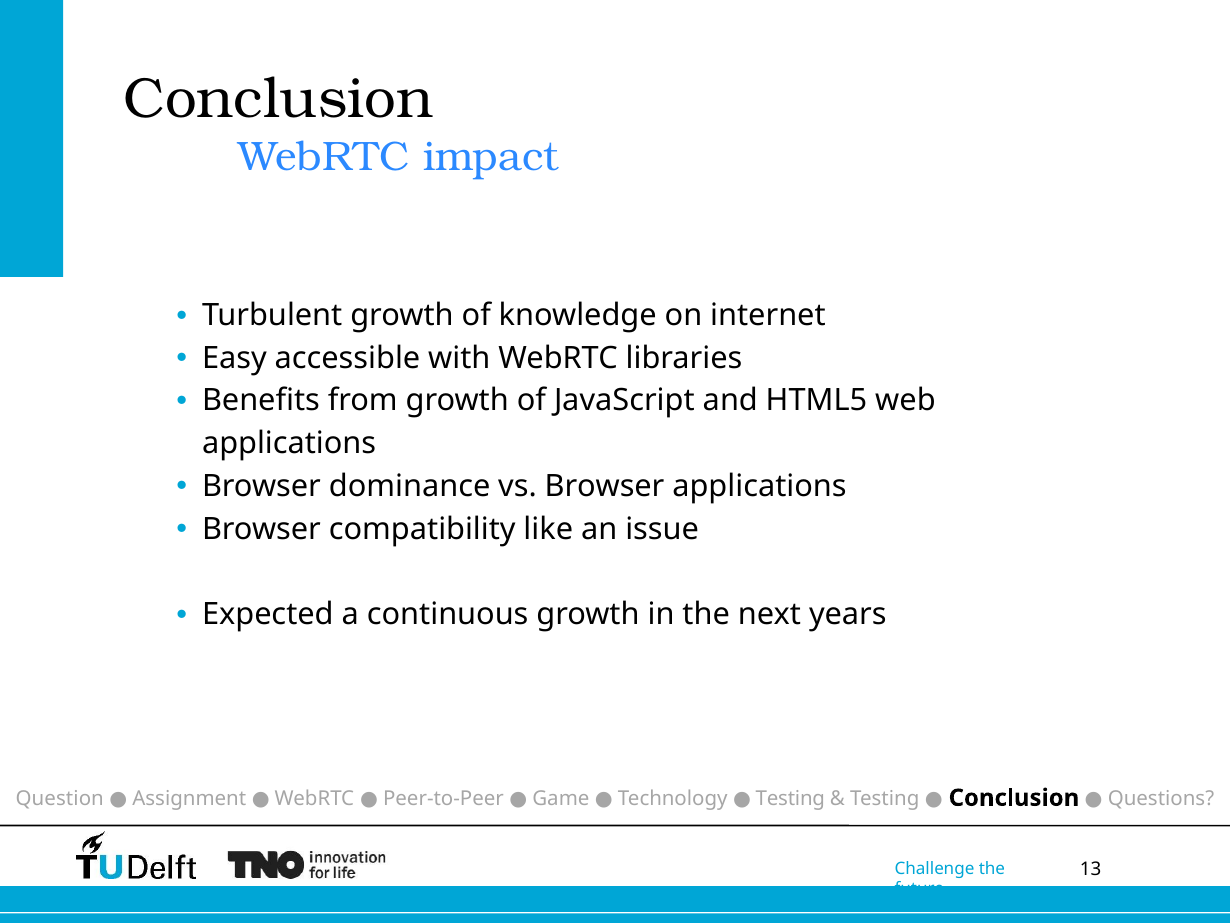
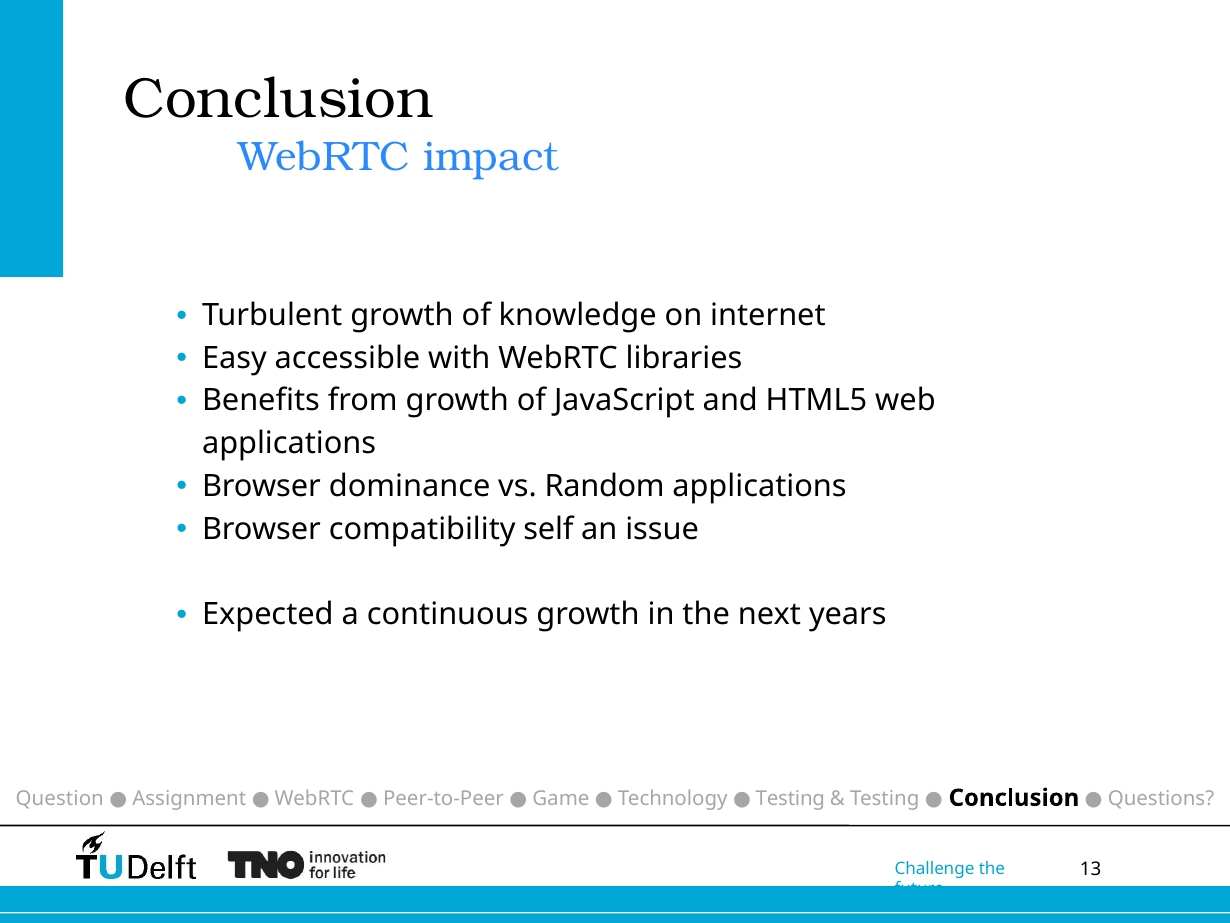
vs Browser: Browser -> Random (605, 486)
like: like -> self (548, 529)
